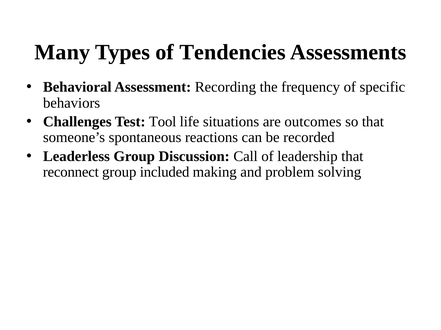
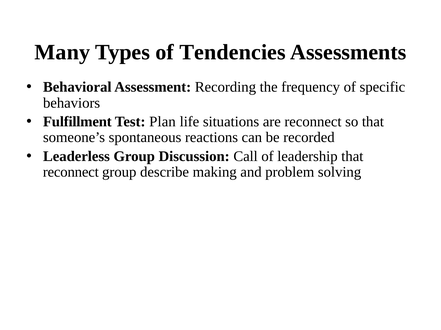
Challenges: Challenges -> Fulfillment (77, 122)
Tool: Tool -> Plan (162, 122)
are outcomes: outcomes -> reconnect (313, 122)
included: included -> describe (165, 172)
